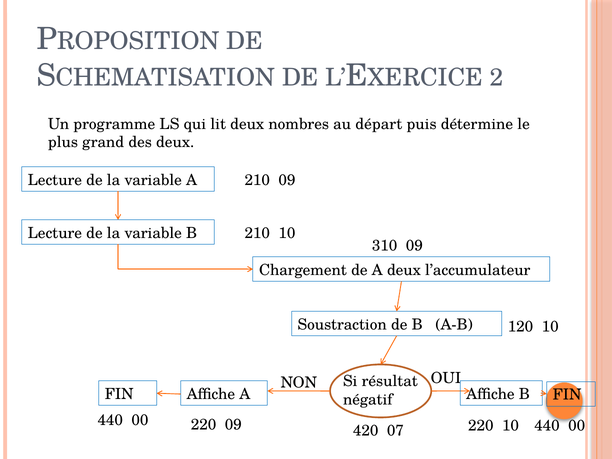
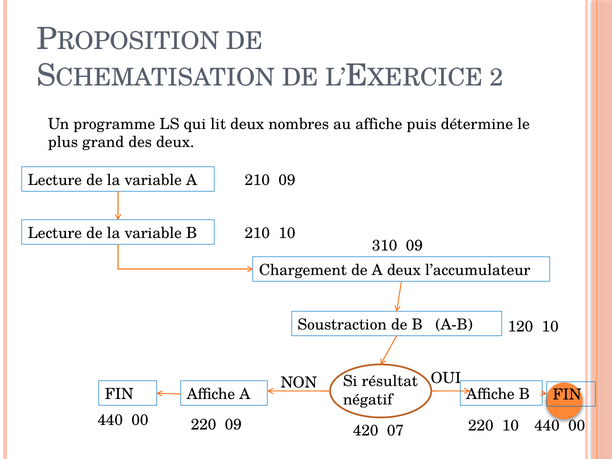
au départ: départ -> affiche (379, 124)
